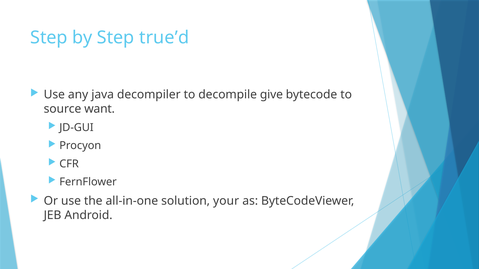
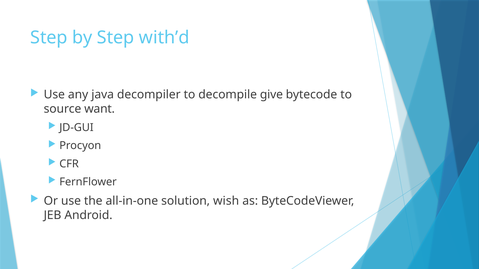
true’d: true’d -> with’d (164, 38)
your: your -> wish (226, 201)
